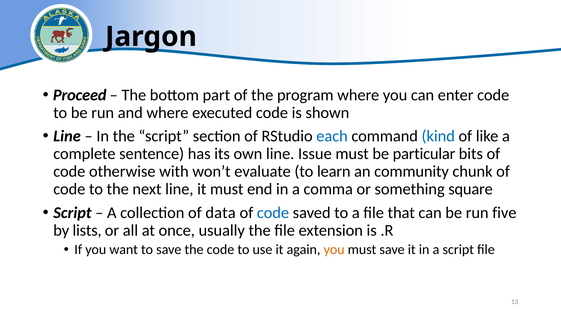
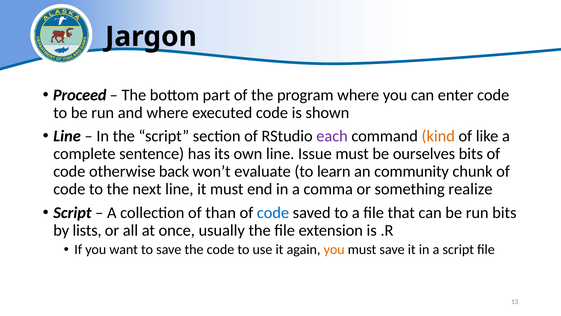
each colour: blue -> purple (332, 136)
kind colour: blue -> orange (438, 136)
particular: particular -> ourselves (424, 154)
with: with -> back (174, 171)
square: square -> realize (470, 189)
data: data -> than (221, 212)
run five: five -> bits (504, 212)
